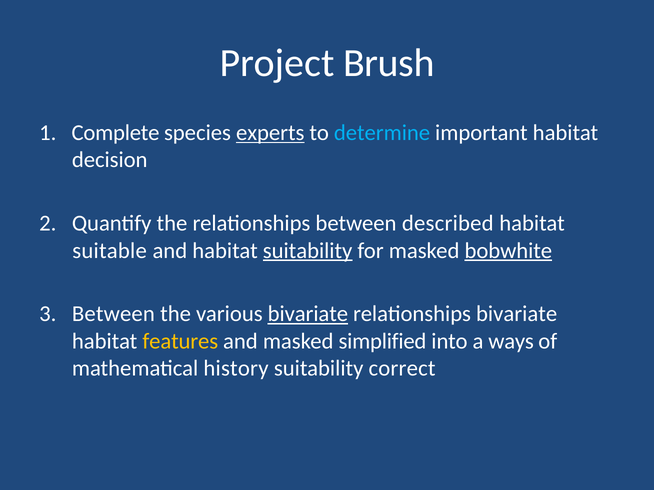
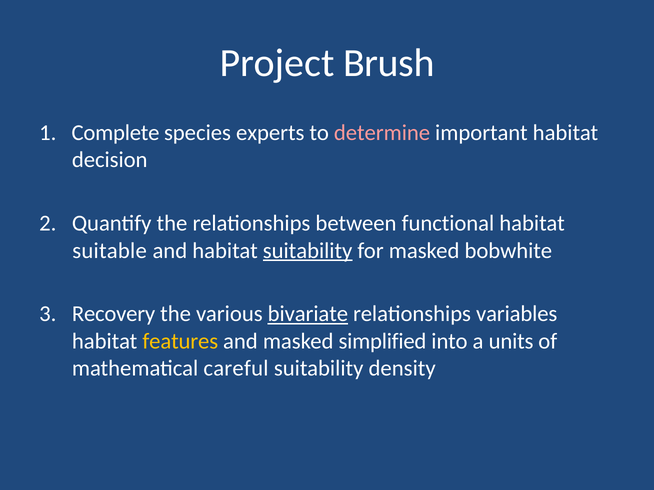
experts underline: present -> none (270, 133)
determine colour: light blue -> pink (382, 133)
described: described -> functional (448, 224)
bobwhite underline: present -> none (508, 251)
Between: Between -> Recovery (114, 314)
relationships bivariate: bivariate -> variables (517, 314)
ways: ways -> units (511, 342)
history: history -> careful (236, 369)
correct: correct -> density (402, 369)
